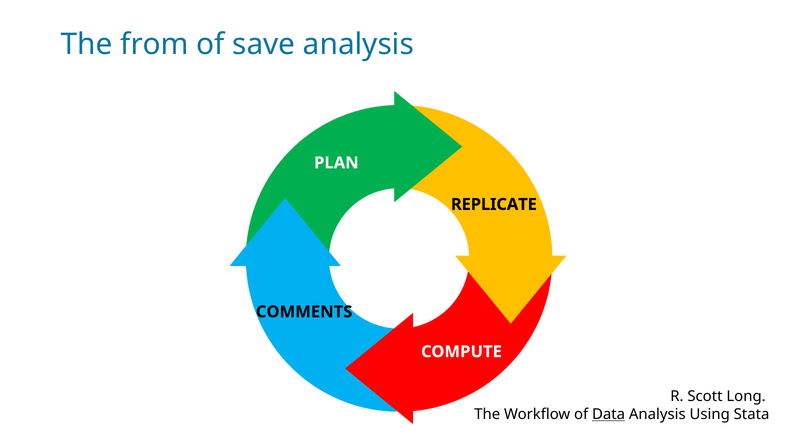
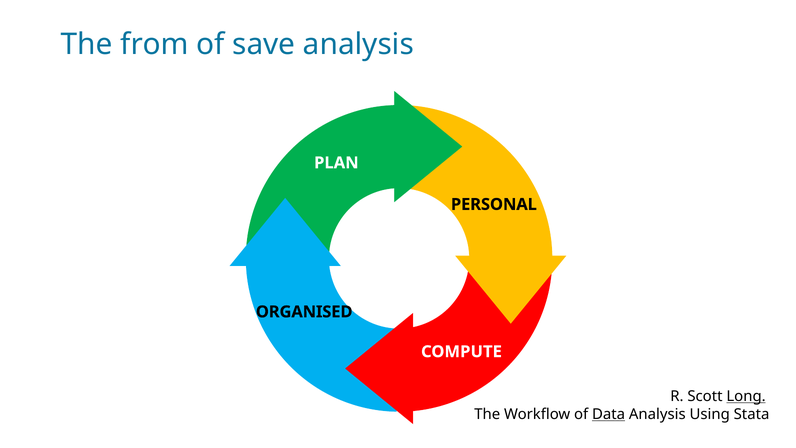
REPLICATE: REPLICATE -> PERSONAL (494, 204)
COMMENTS: COMMENTS -> ORGANISED (304, 312)
Long underline: none -> present (746, 396)
